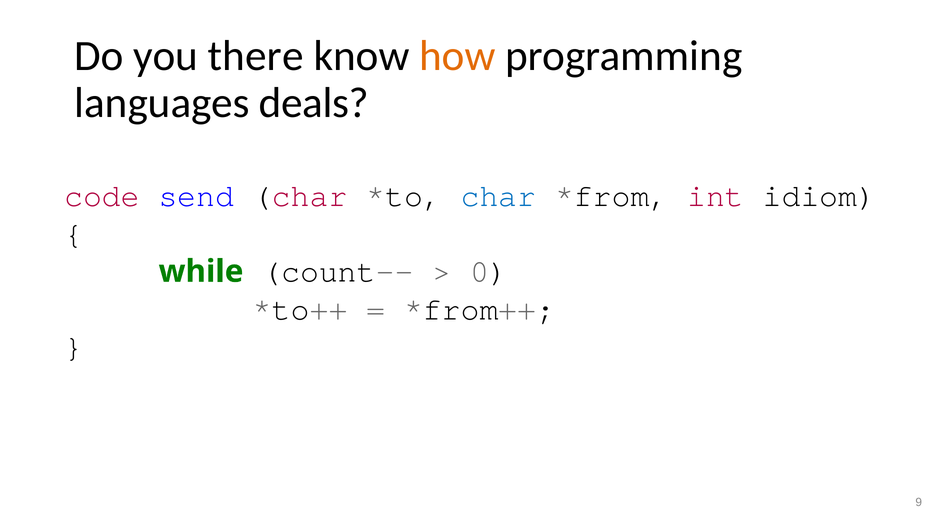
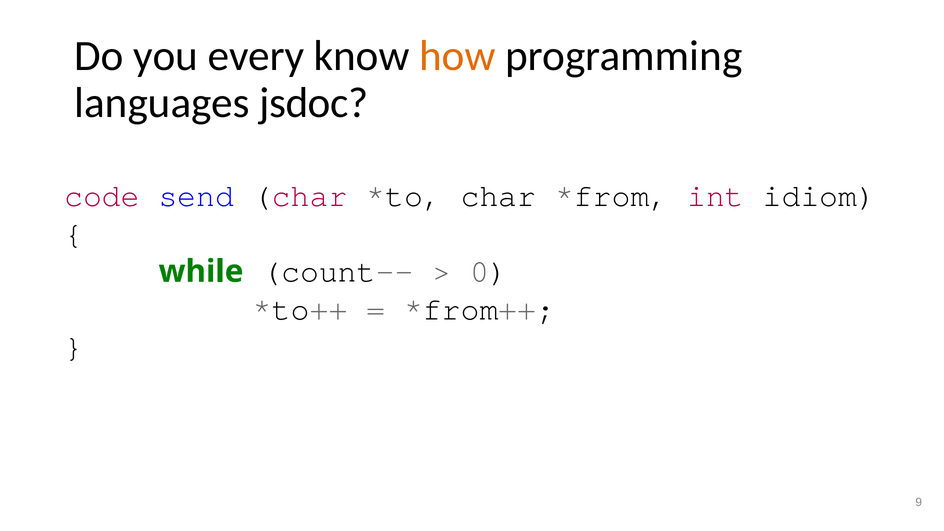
there: there -> every (256, 56)
deals: deals -> jsdoc (314, 103)
char colour: blue -> black (498, 196)
